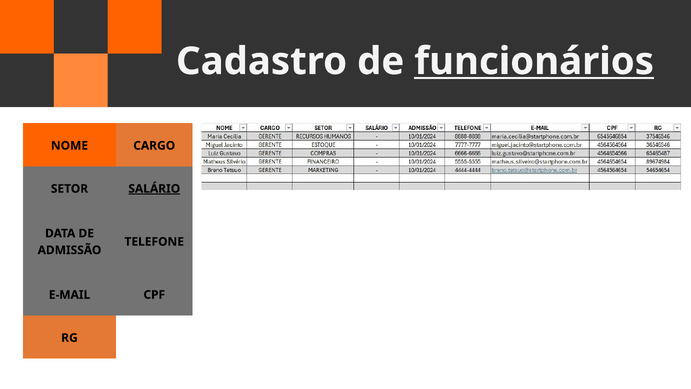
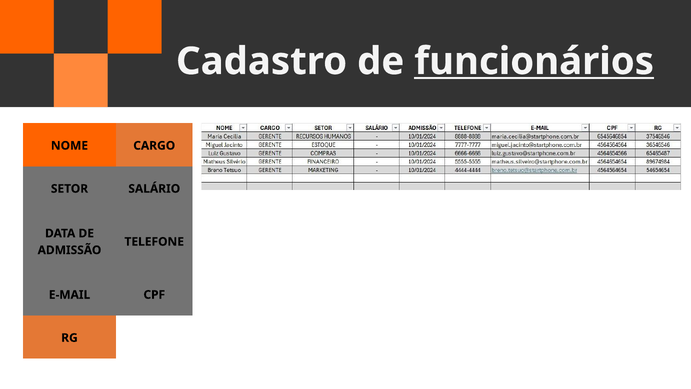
SALÁRIO underline: present -> none (154, 189)
